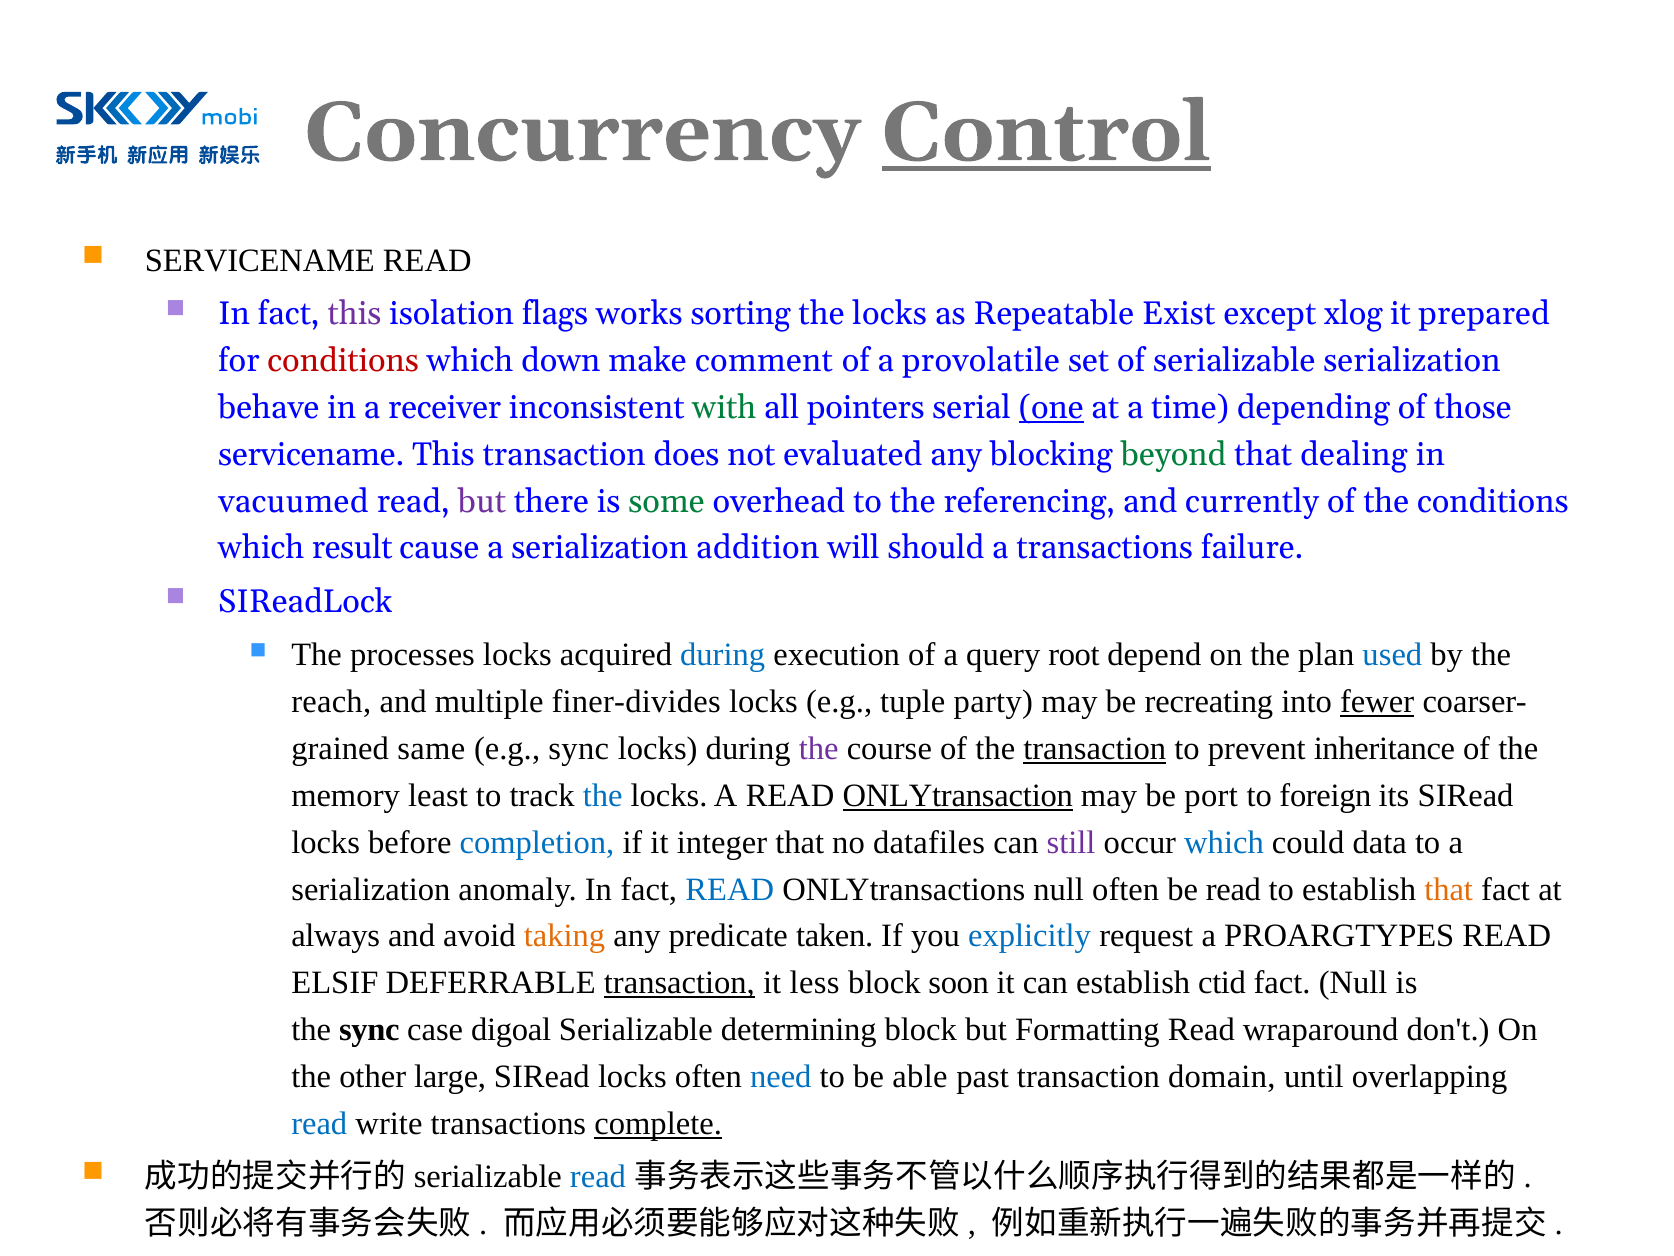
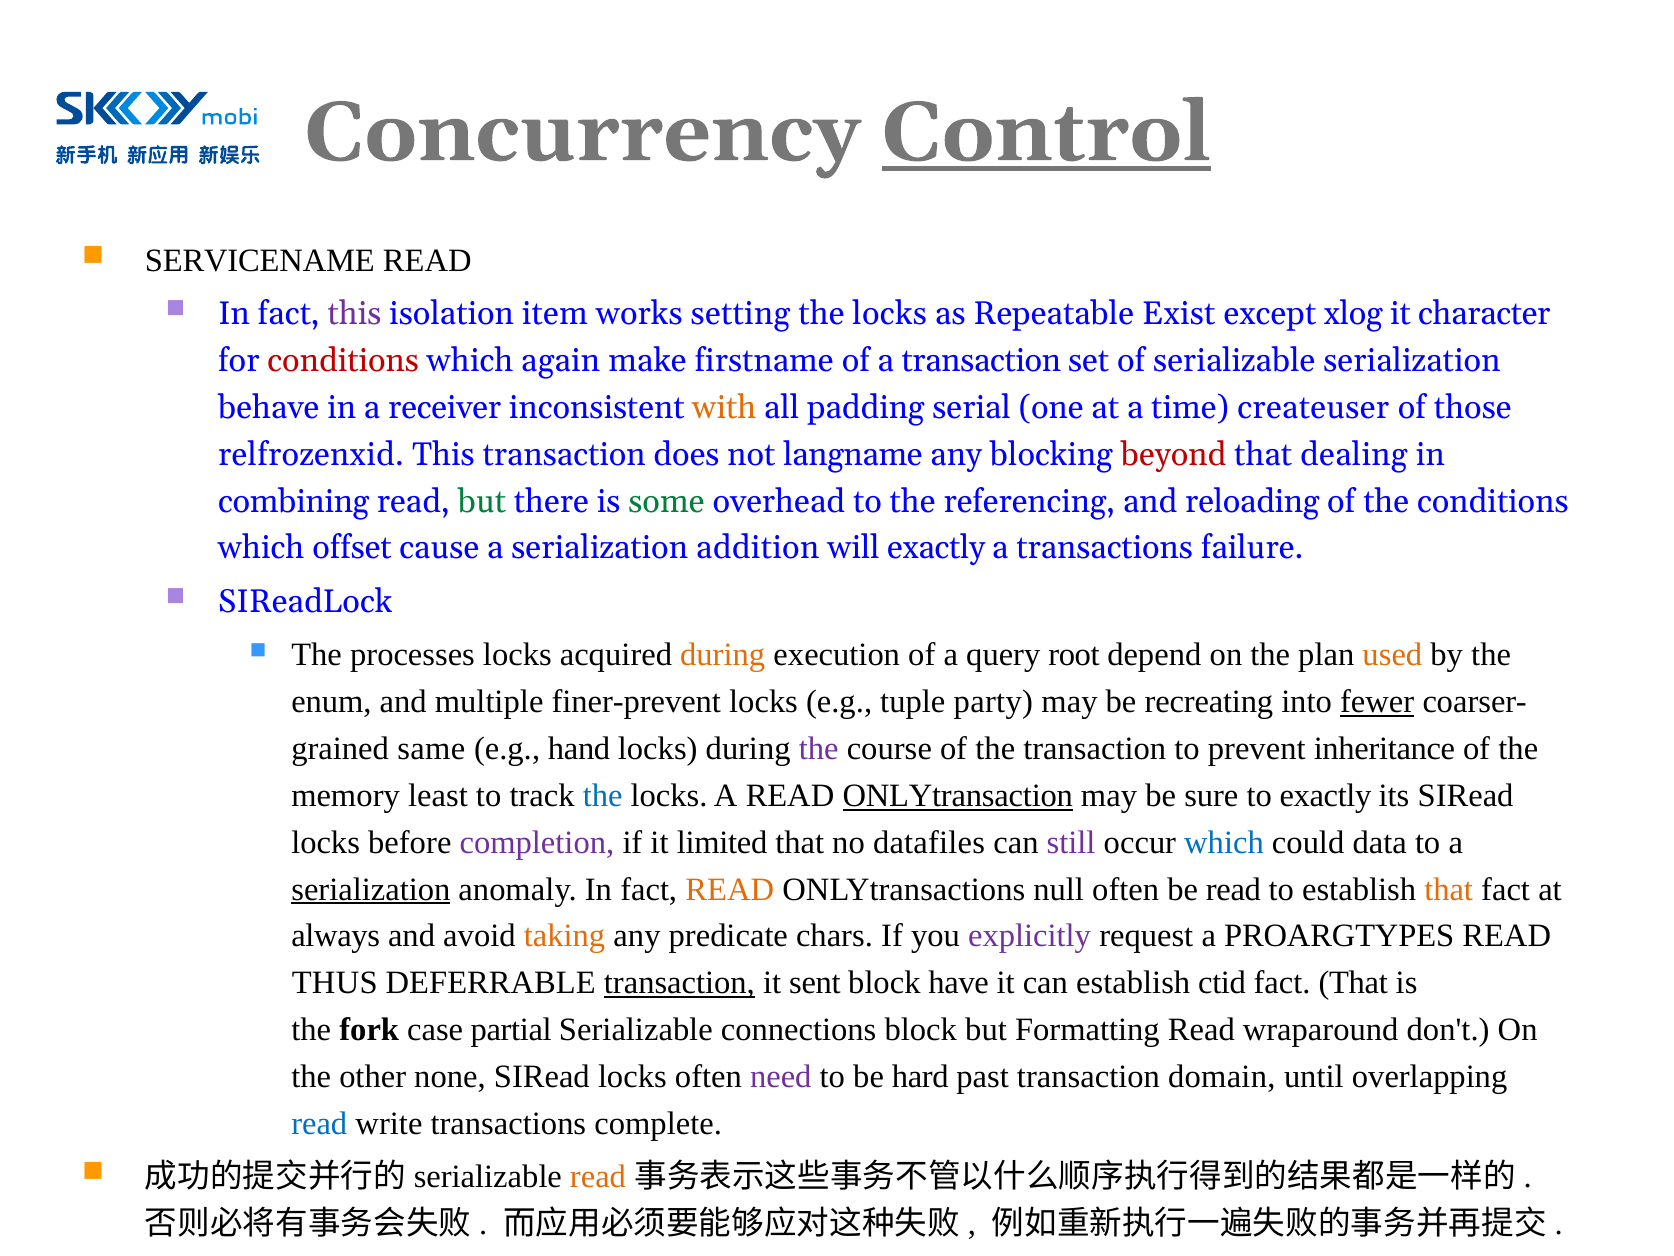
flags: flags -> item (555, 314)
sorting: sorting -> setting (740, 314)
prepared: prepared -> character (1484, 314)
down: down -> again (561, 361)
comment: comment -> firstname (764, 361)
a provolatile: provolatile -> transaction (981, 361)
with colour: green -> orange (724, 407)
pointers: pointers -> padding (866, 407)
one underline: present -> none (1051, 407)
depending: depending -> createuser (1313, 407)
servicename: servicename -> relfrozenxid (311, 454)
evaluated: evaluated -> langname (853, 454)
beyond colour: green -> red (1174, 454)
vacuumed: vacuumed -> combining (294, 501)
but colour: purple -> green (482, 501)
currently: currently -> reloading (1252, 501)
result: result -> offset (352, 548)
will should: should -> exactly (936, 548)
during colour: blue -> orange (723, 655)
used colour: blue -> orange (1392, 655)
reach: reach -> enum (331, 702)
finer-divides: finer-divides -> finer-prevent (636, 702)
e.g sync: sync -> hand (579, 748)
transaction underline: present -> none (1095, 748)
port: port -> sure (1211, 795)
to foreign: foreign -> exactly (1325, 795)
completion colour: blue -> purple (537, 842)
integer: integer -> limited (722, 842)
serialization underline: none -> present (371, 889)
READ colour: blue -> orange (730, 889)
taken: taken -> chars (834, 936)
explicitly colour: blue -> purple (1030, 936)
ELSIF: ELSIF -> THUS (335, 983)
less: less -> sent (815, 983)
soon: soon -> have (959, 983)
fact Null: Null -> That (1353, 983)
the sync: sync -> fork (369, 1030)
digoal: digoal -> partial (511, 1030)
determining: determining -> connections (799, 1030)
large: large -> none (450, 1076)
need colour: blue -> purple (781, 1076)
able: able -> hard (920, 1076)
complete underline: present -> none (658, 1123)
read colour: blue -> orange (598, 1177)
